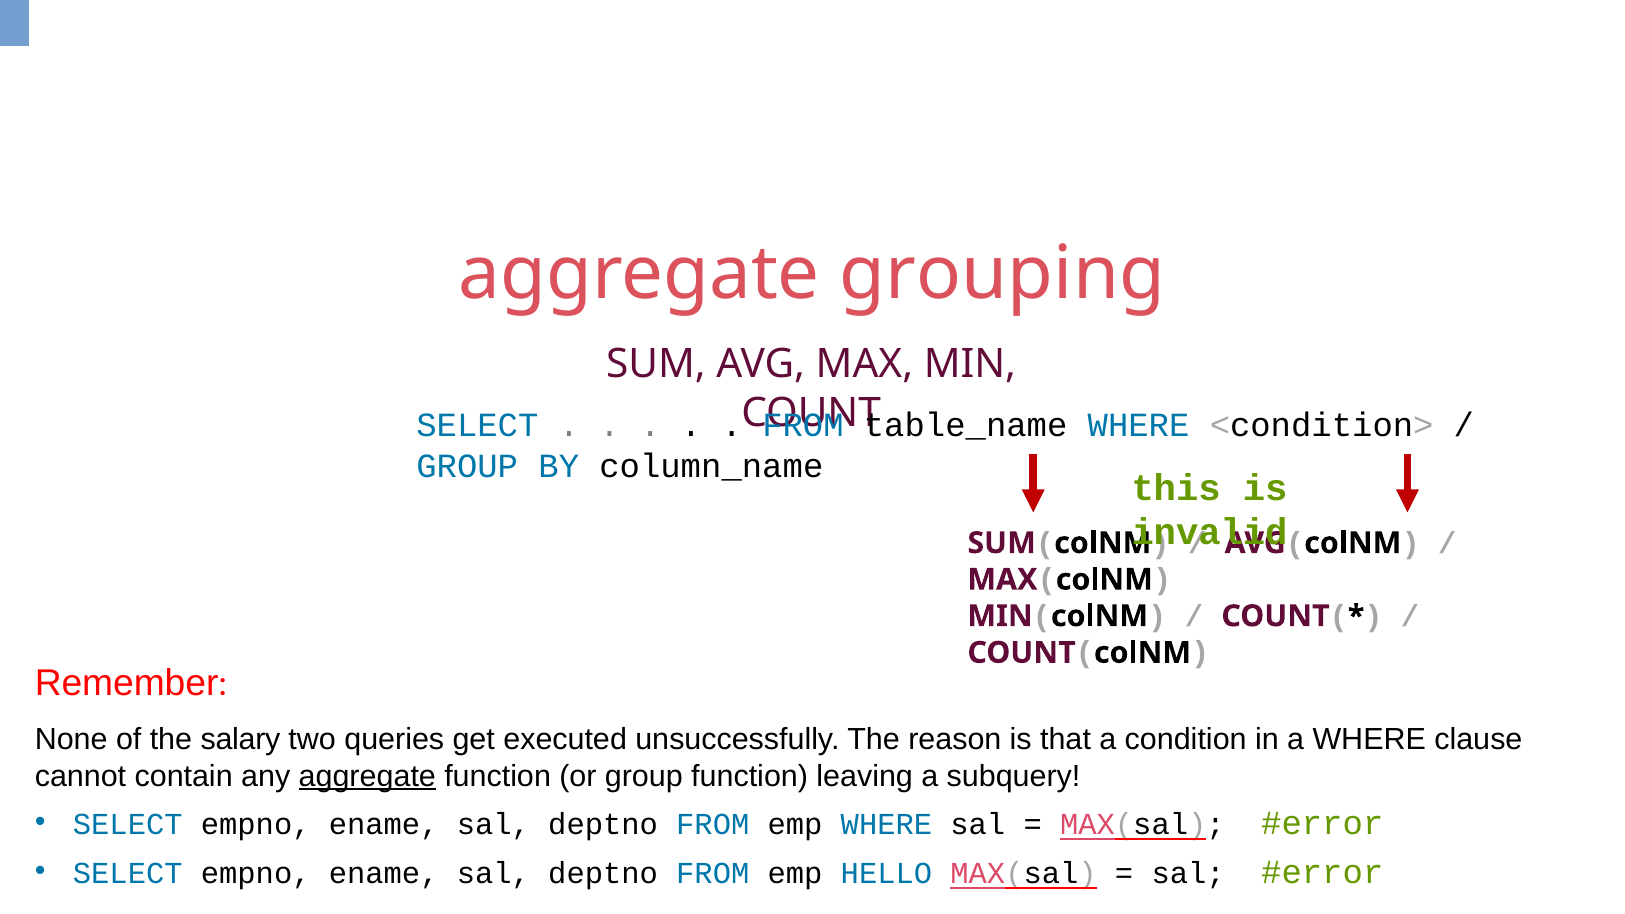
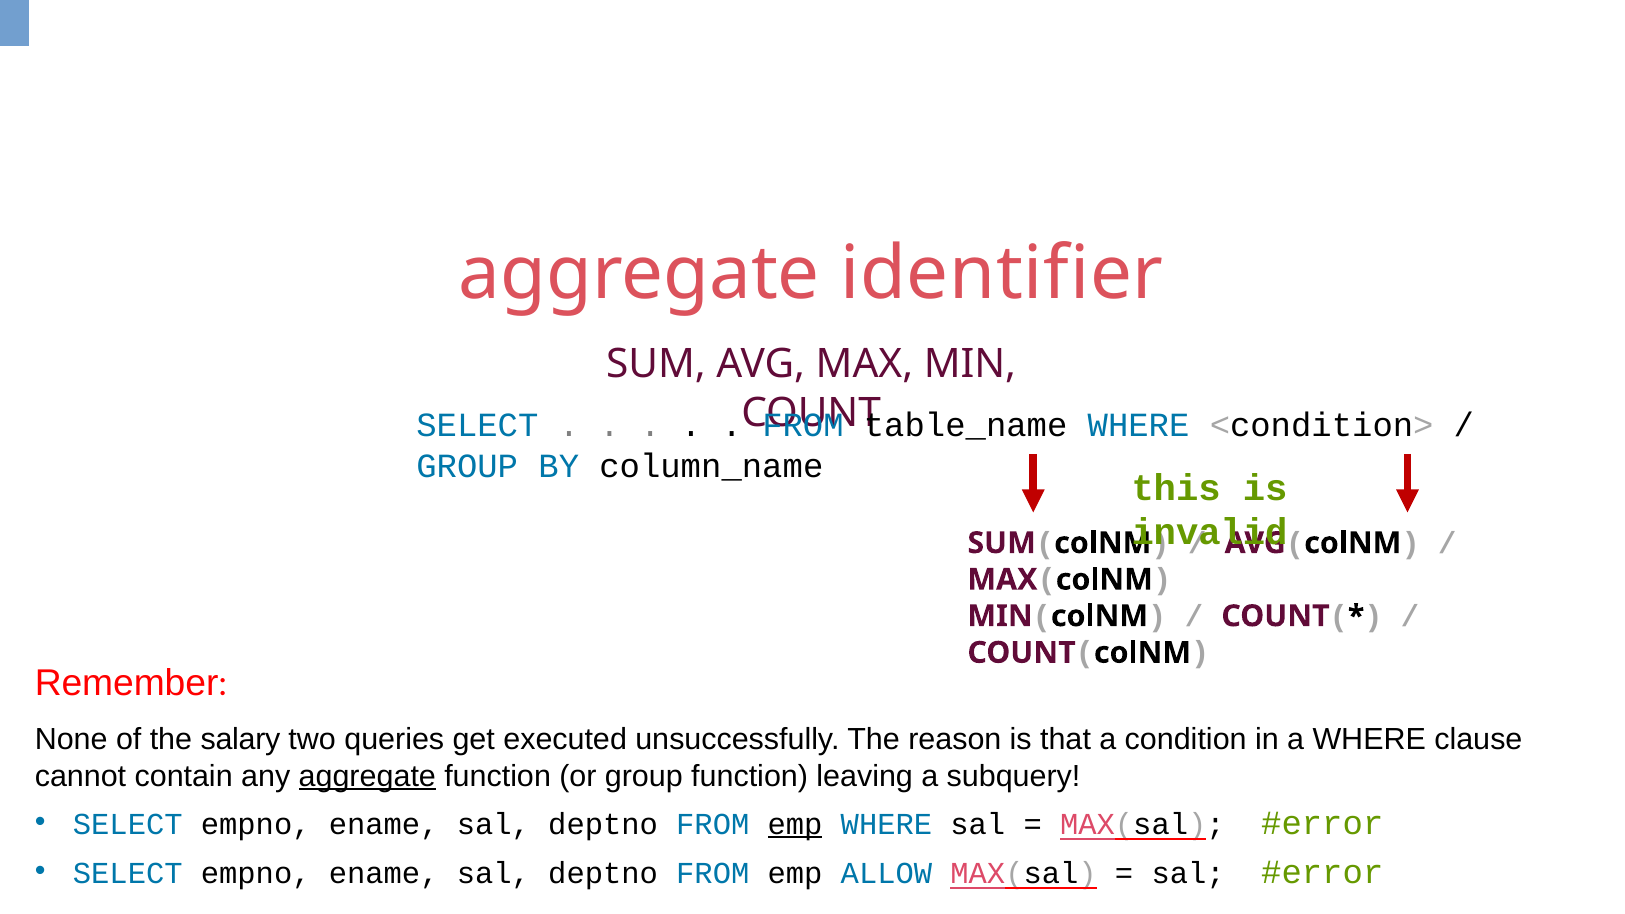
grouping: grouping -> identifier (1002, 274)
emp underline: none -> present (795, 824)
HELLO: HELLO -> ALLOW (886, 873)
